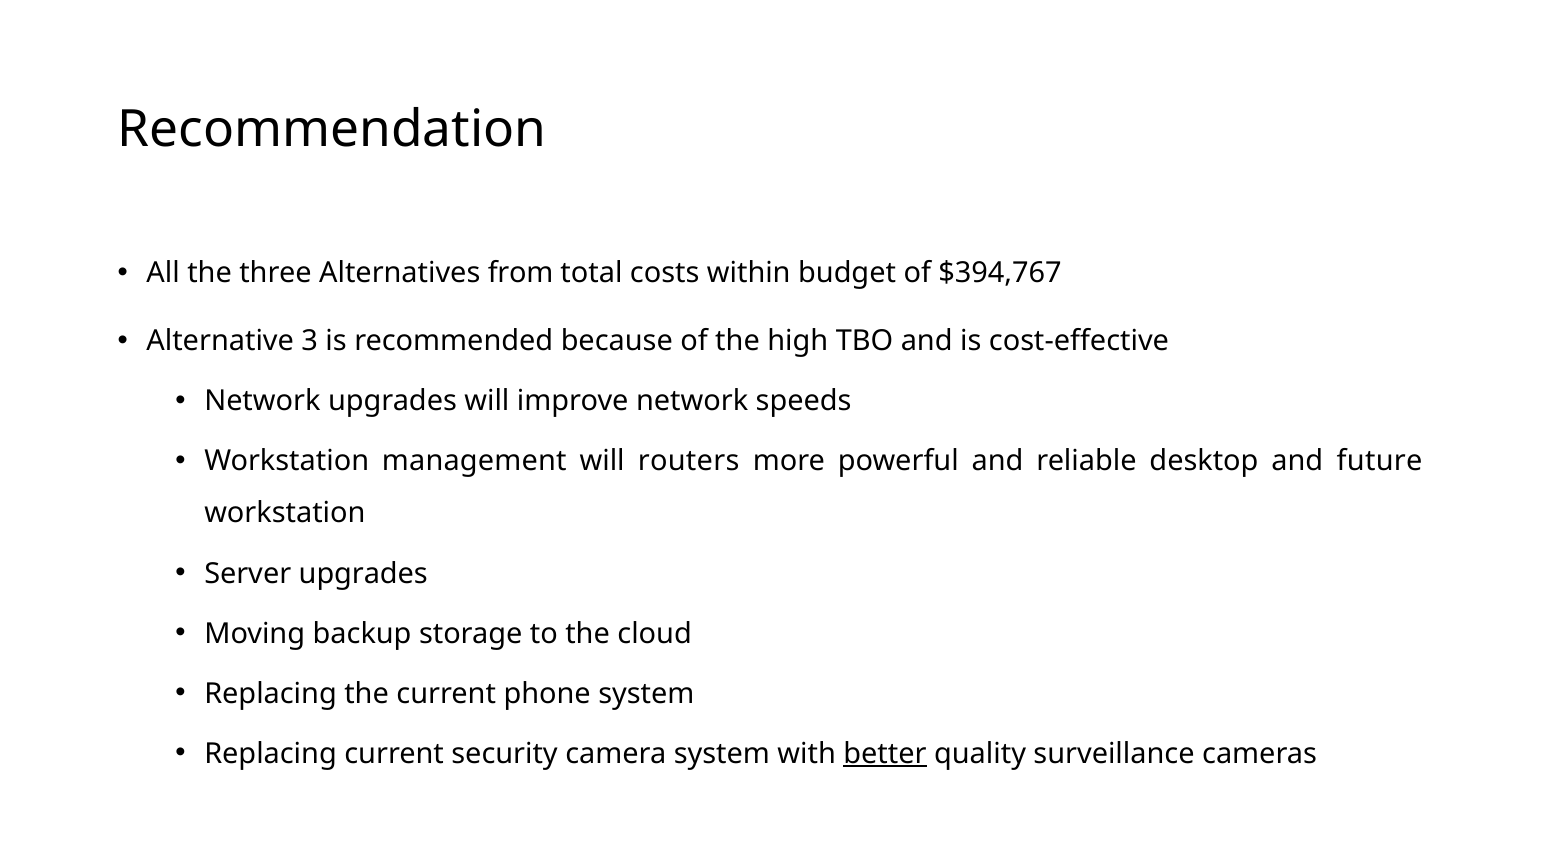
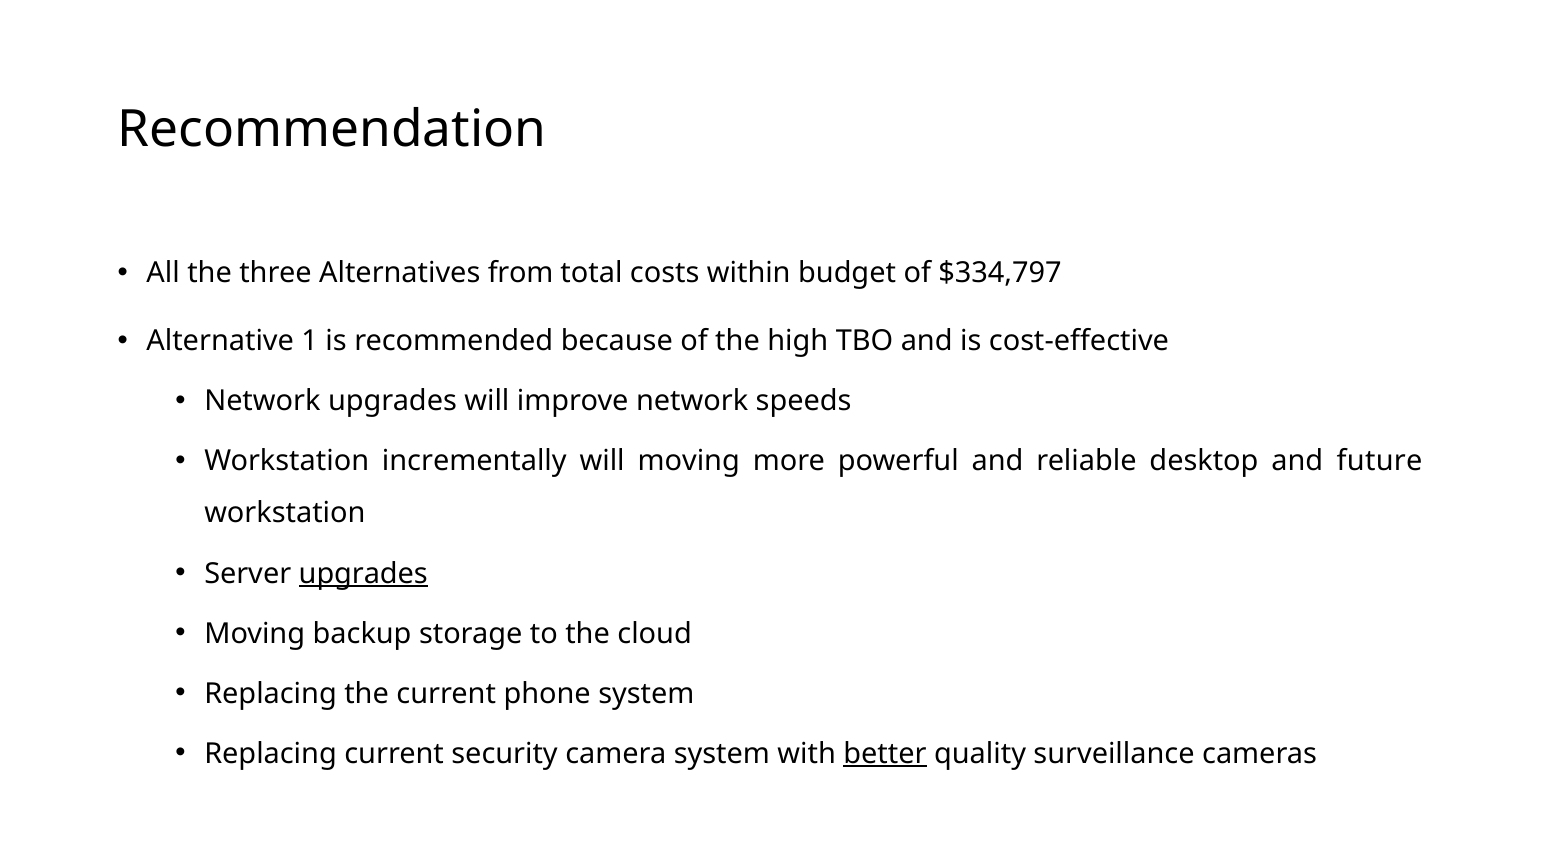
$394,767: $394,767 -> $334,797 (1000, 273)
3: 3 -> 1 (310, 342)
management: management -> incrementally (474, 462)
will routers: routers -> moving (689, 462)
upgrades underline: none -> present (363, 574)
